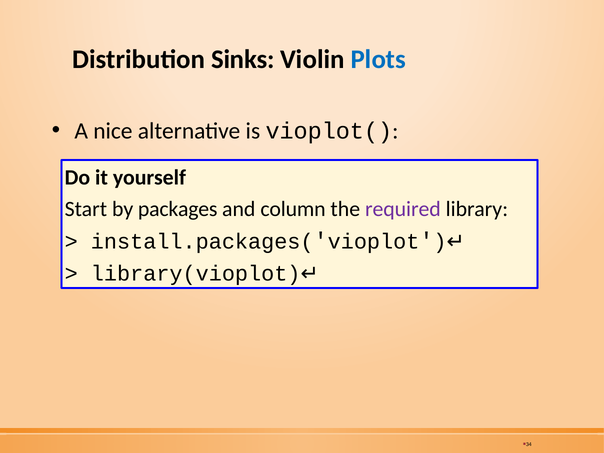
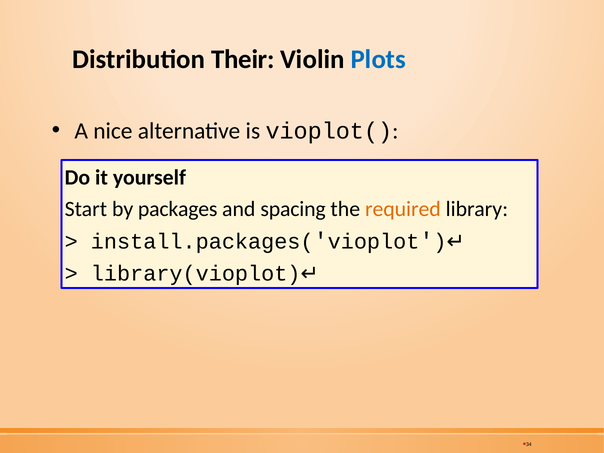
Sinks: Sinks -> Their (243, 59)
column: column -> spacing (293, 209)
required colour: purple -> orange (403, 209)
